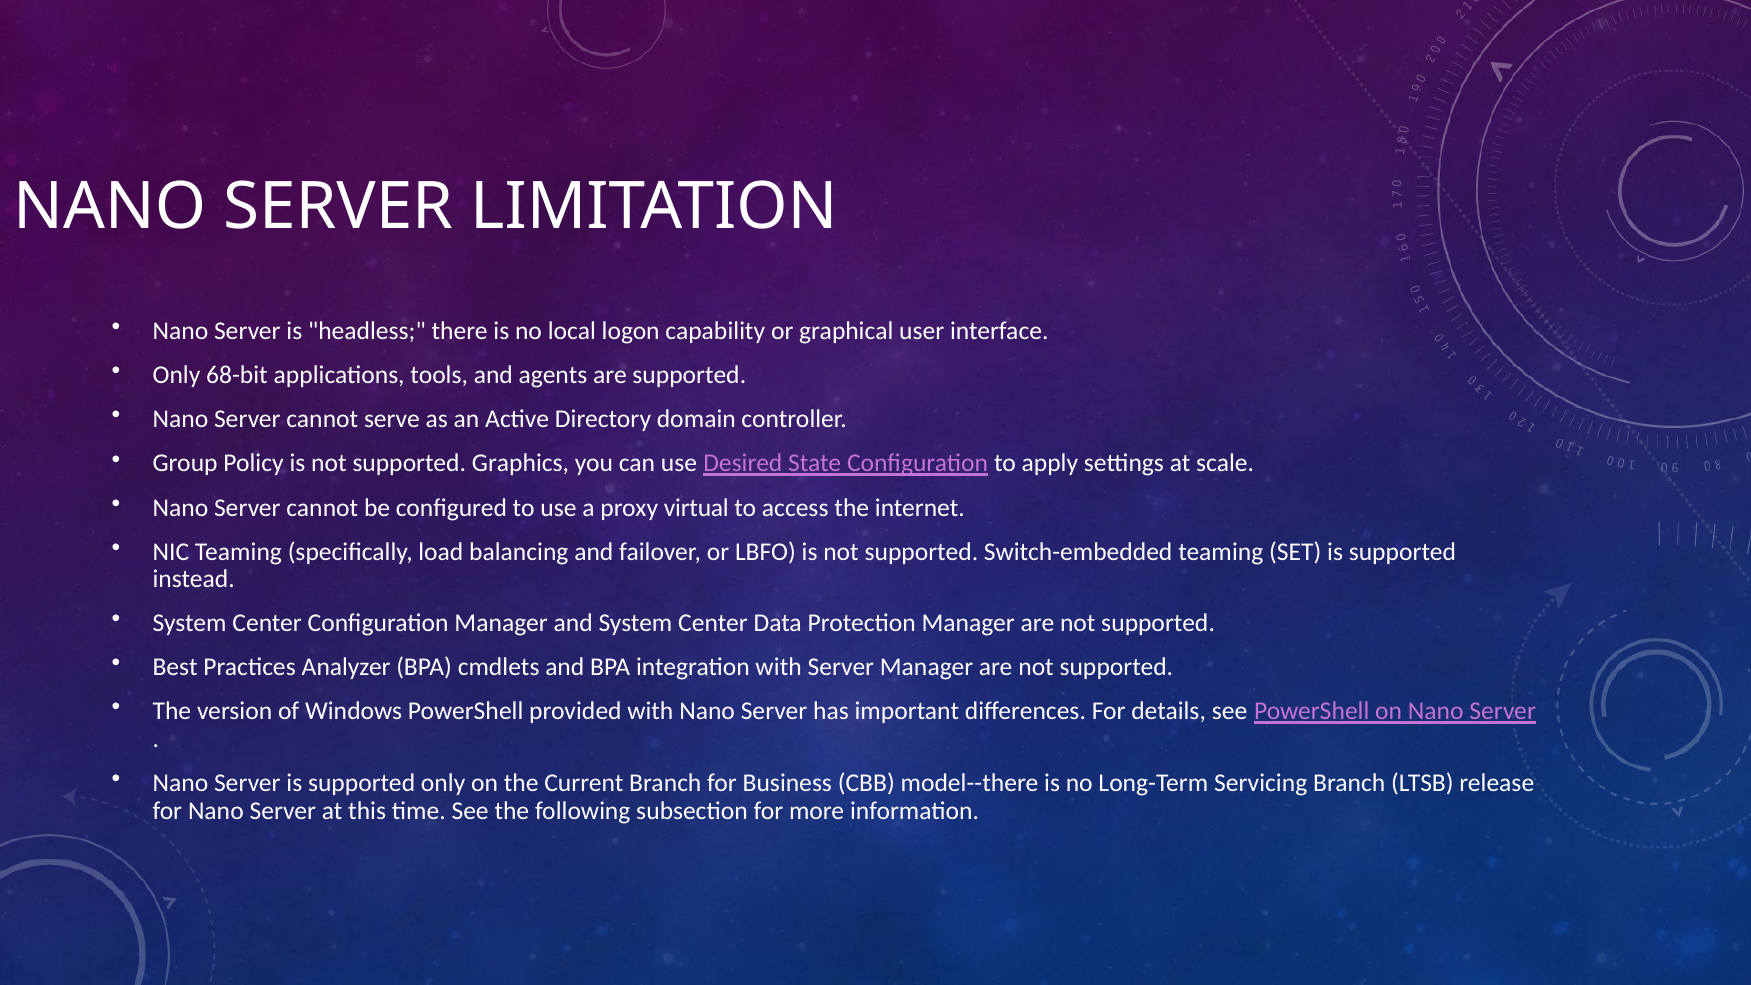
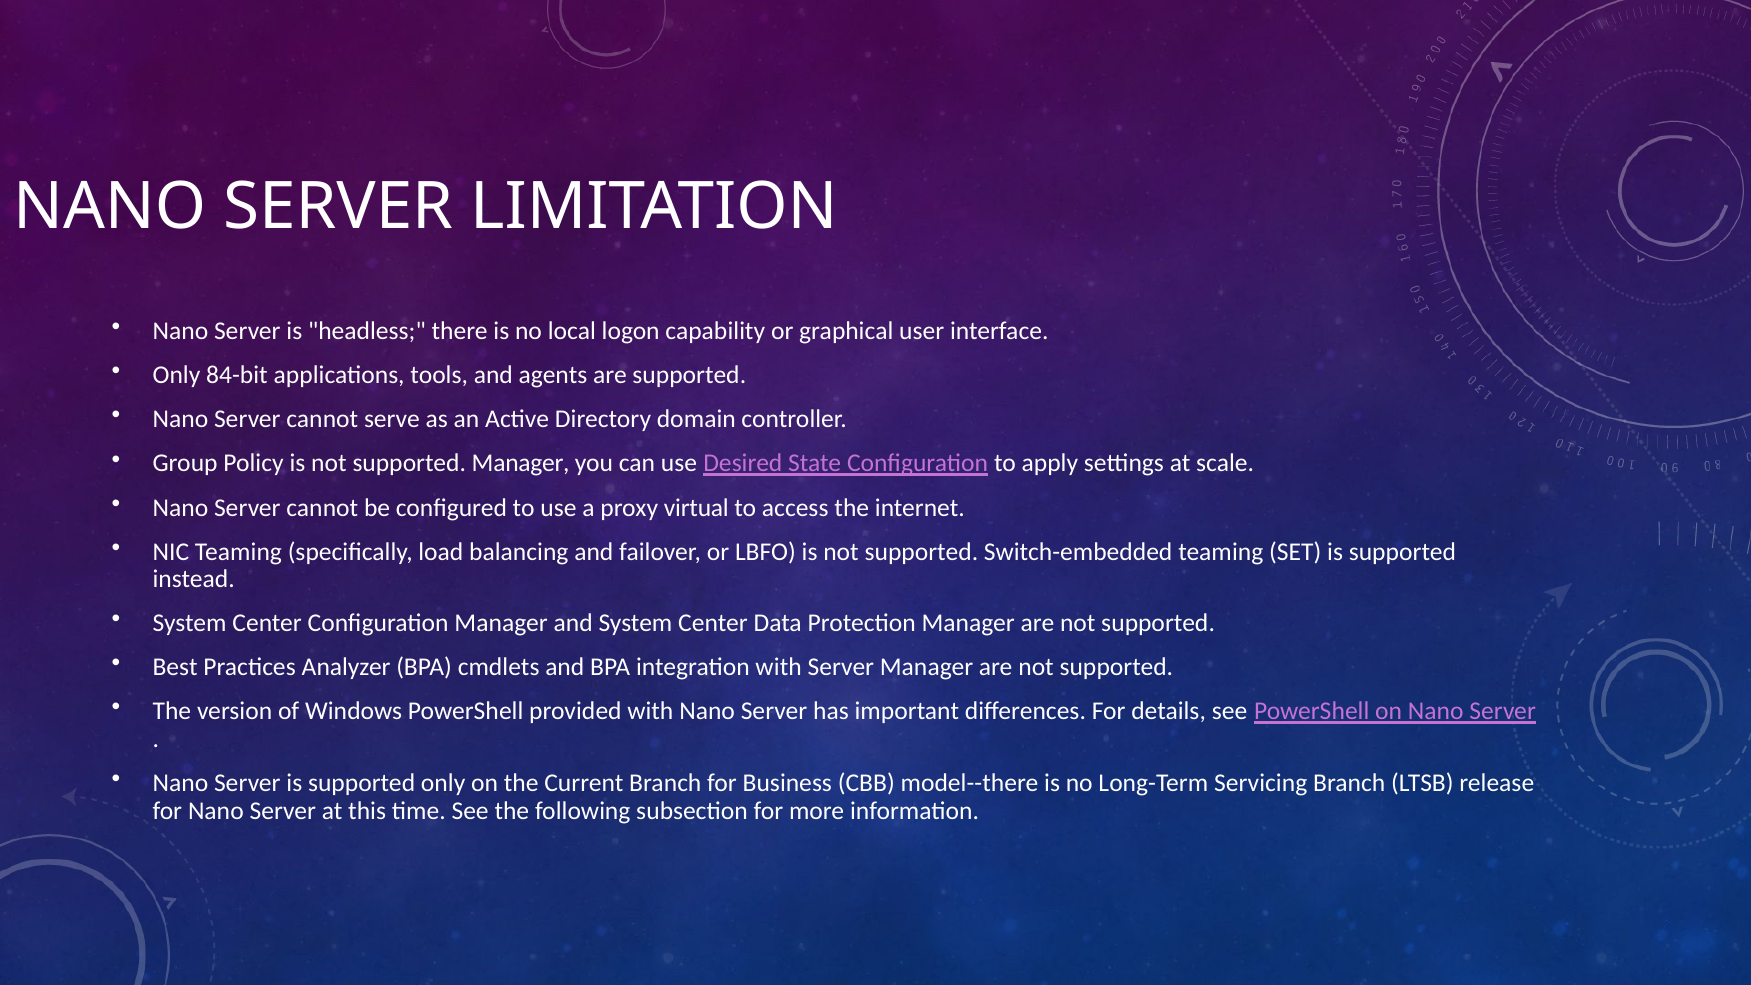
68-bit: 68-bit -> 84-bit (237, 375)
supported Graphics: Graphics -> Manager (521, 463)
